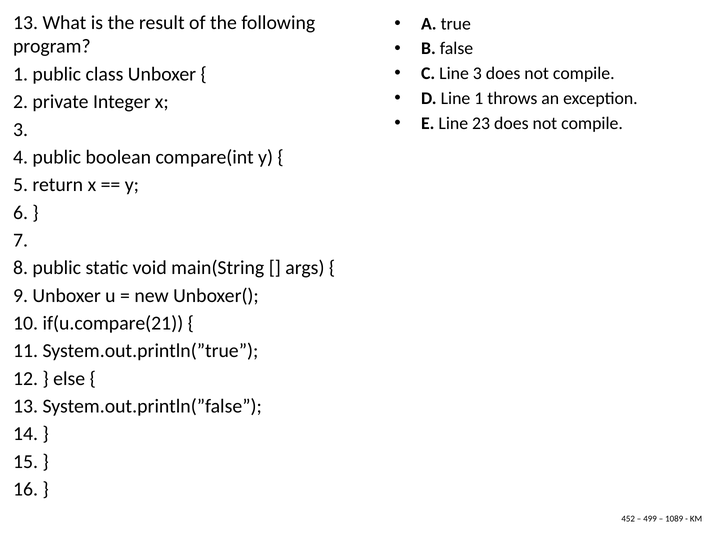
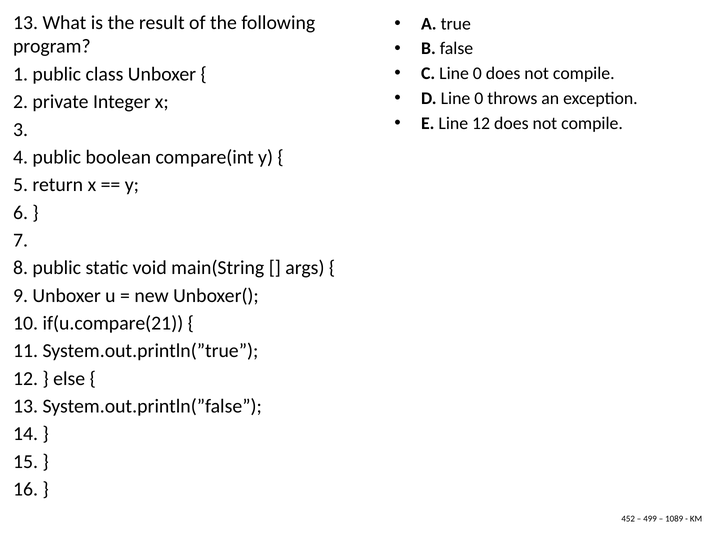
C Line 3: 3 -> 0 (477, 74)
D Line 1: 1 -> 0 (479, 98)
Line 23: 23 -> 12 (481, 123)
